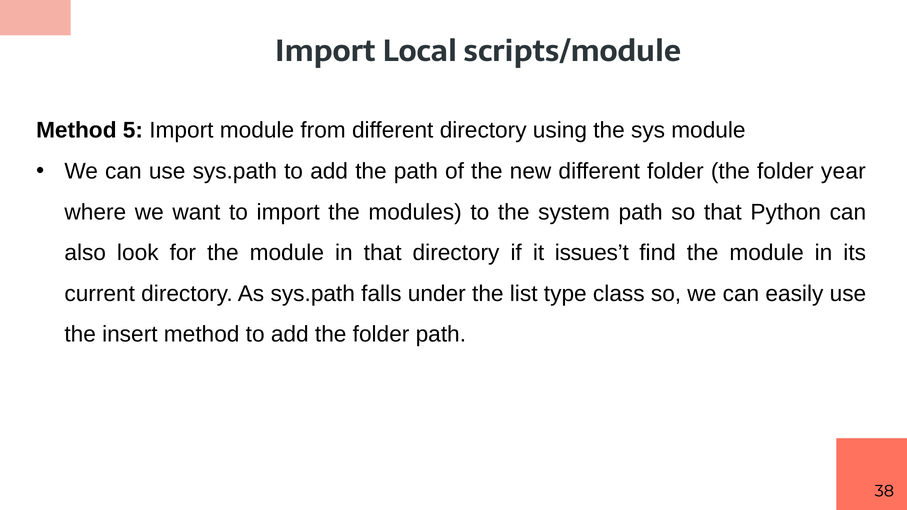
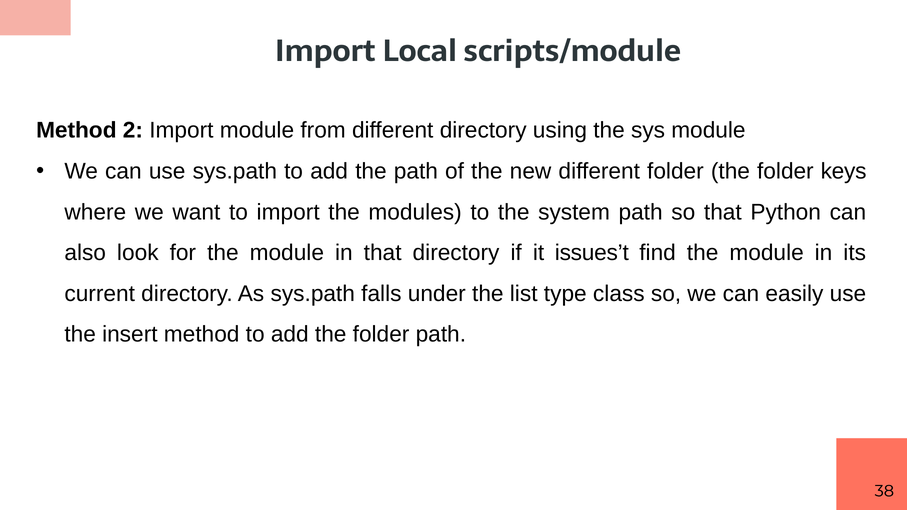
5: 5 -> 2 (133, 131)
year: year -> keys (844, 171)
